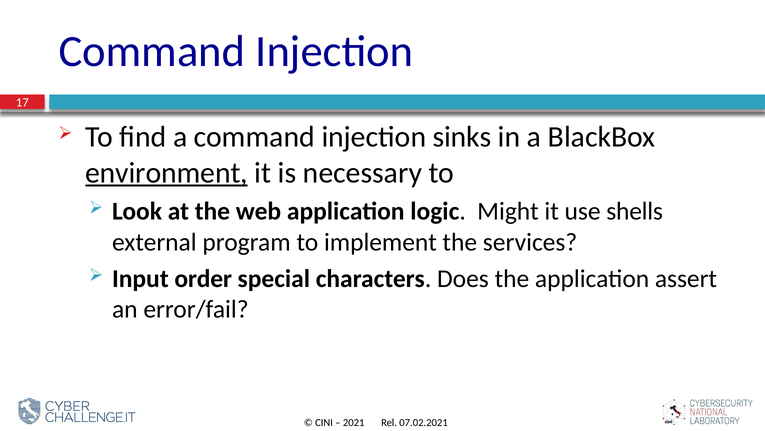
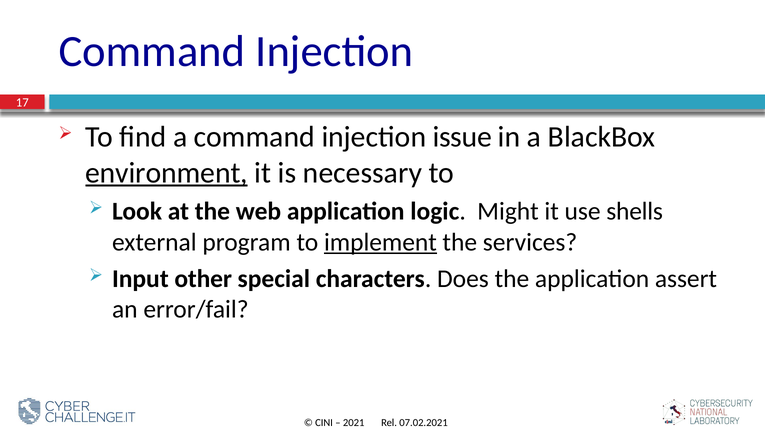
sinks: sinks -> issue (462, 137)
implement underline: none -> present (380, 242)
order: order -> other (203, 278)
